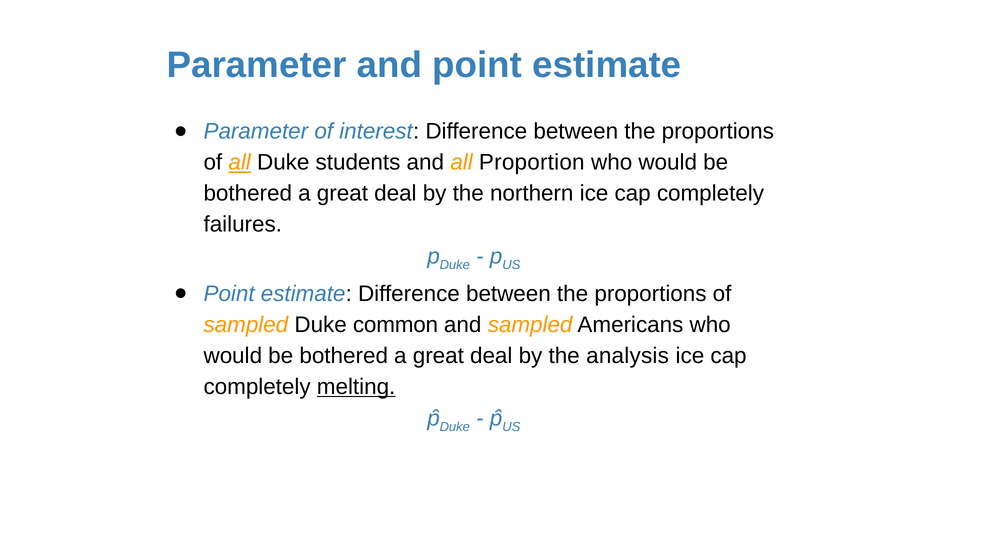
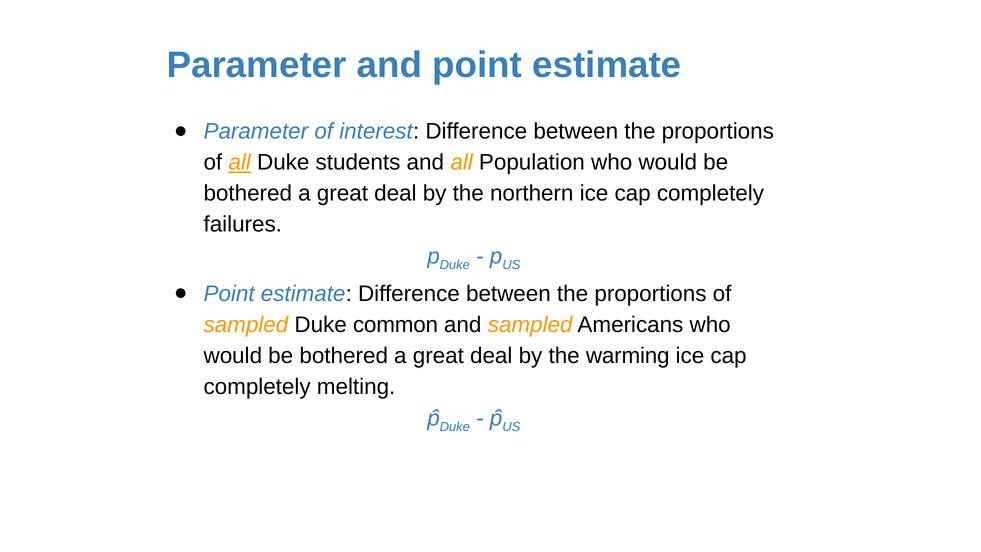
Proportion: Proportion -> Population (532, 162)
analysis: analysis -> warming (628, 356)
melting underline: present -> none (356, 387)
